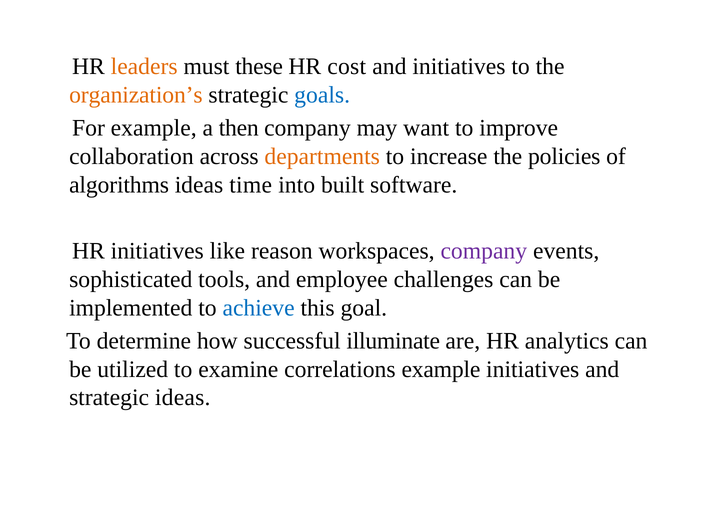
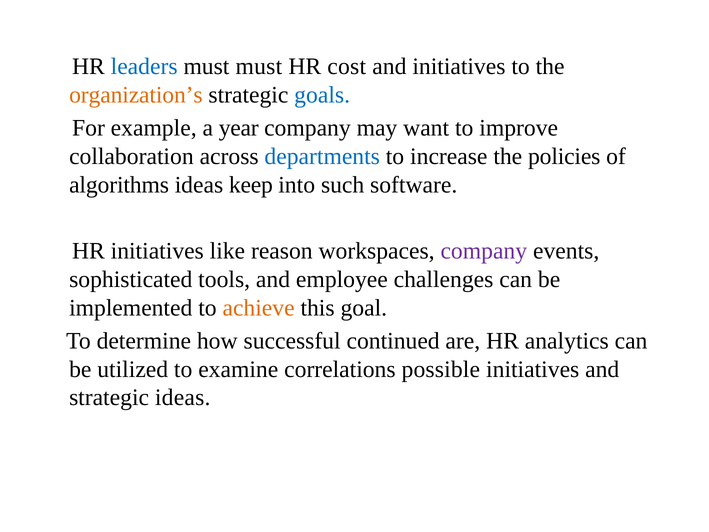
leaders colour: orange -> blue (144, 67)
must these: these -> must (259, 67)
then: then -> year (239, 128)
departments colour: orange -> blue (322, 156)
time: time -> keep (251, 185)
built: built -> such (343, 185)
achieve colour: blue -> orange (259, 308)
illuminate: illuminate -> continued (393, 341)
correlations example: example -> possible (441, 369)
